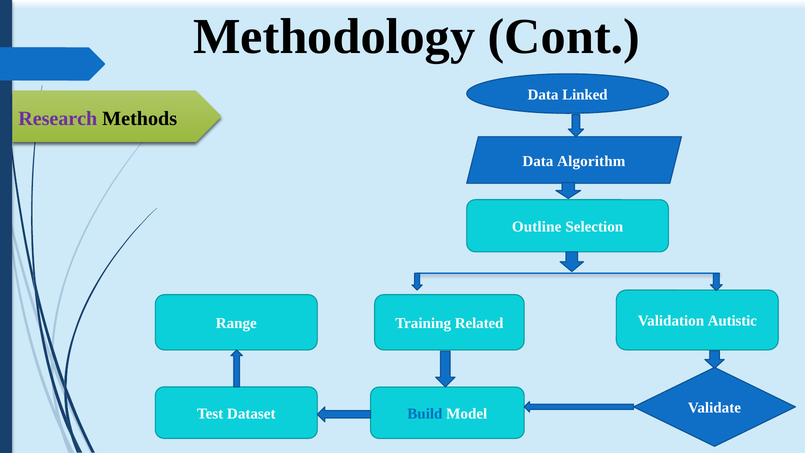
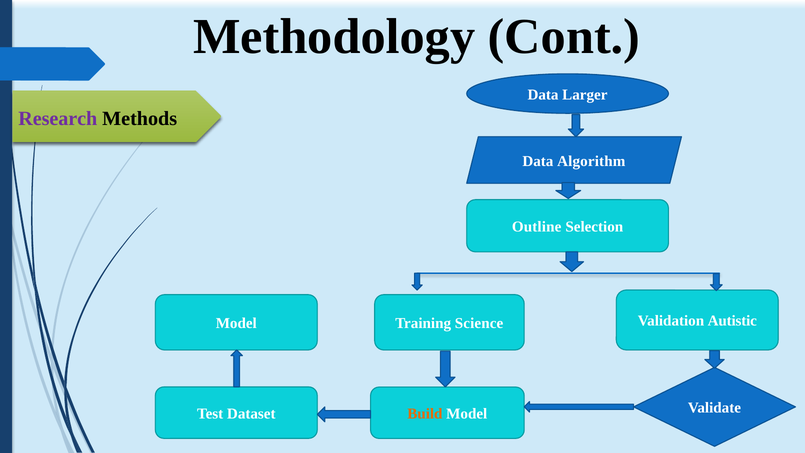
Linked: Linked -> Larger (585, 95)
Range: Range -> Model (236, 323)
Related: Related -> Science (479, 323)
Build colour: blue -> orange (425, 414)
